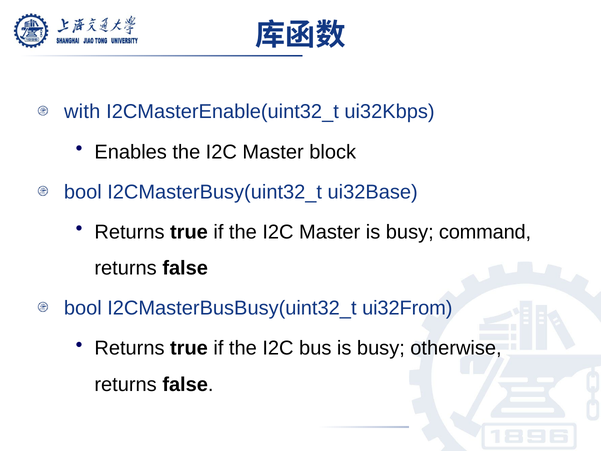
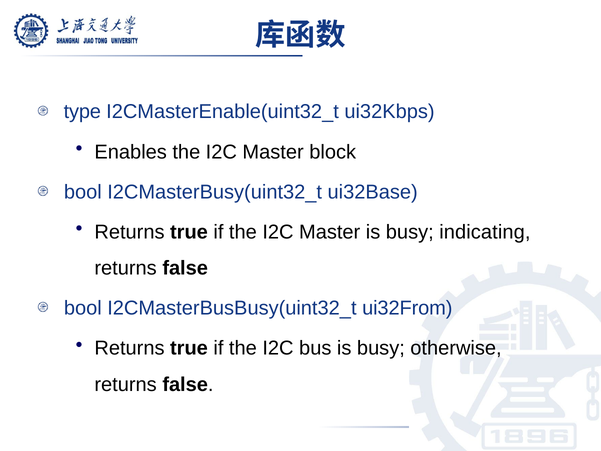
with: with -> type (82, 112)
command: command -> indicating (485, 232)
